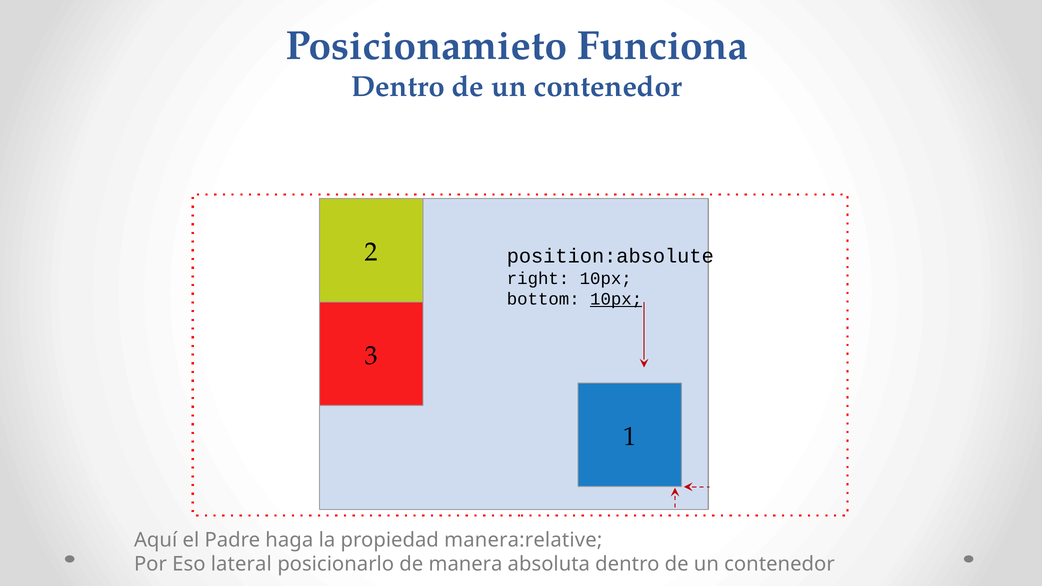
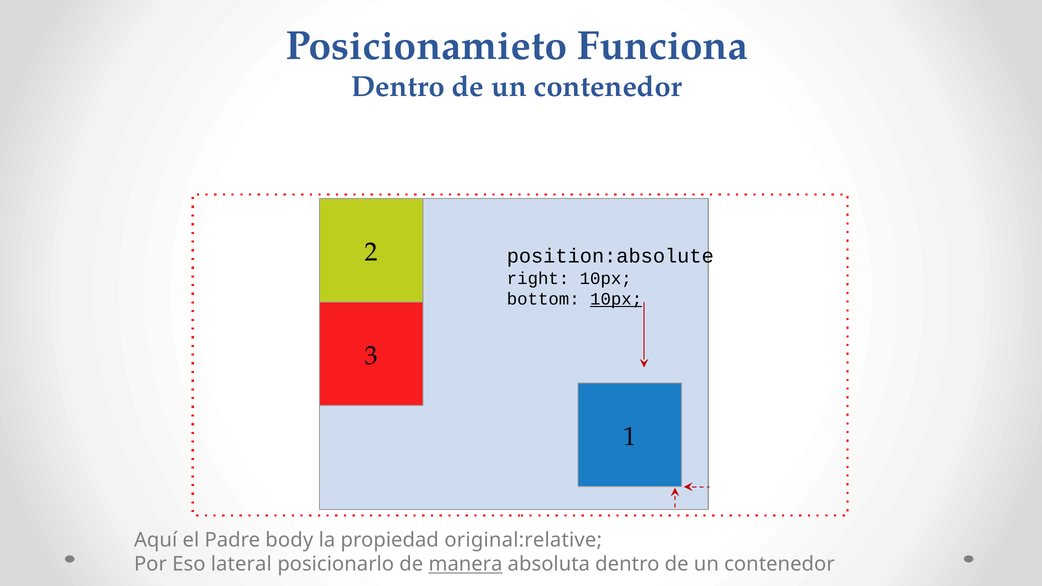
haga: haga -> body (289, 540)
manera:relative: manera:relative -> original:relative (523, 540)
manera underline: none -> present (466, 564)
